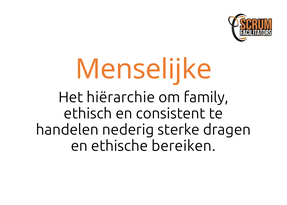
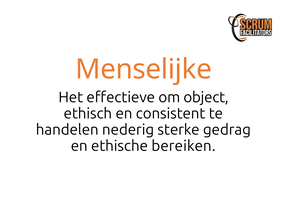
hiërarchie: hiërarchie -> effectieve (121, 97)
family: family -> object (206, 97)
dragen: dragen -> gedrag (227, 129)
